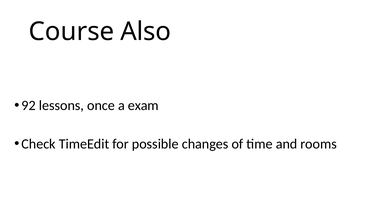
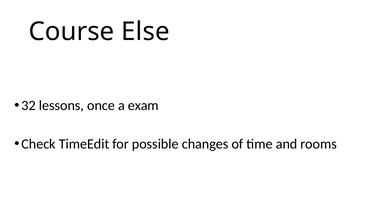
Also: Also -> Else (145, 32)
92: 92 -> 32 (29, 105)
